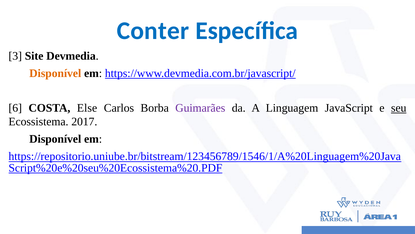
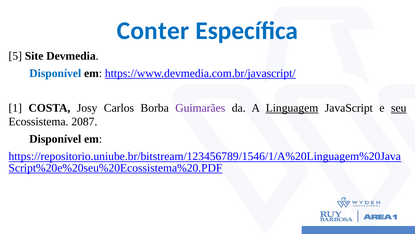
3: 3 -> 5 (15, 56)
Disponível colour: orange -> blue (55, 73)
6: 6 -> 1 (15, 108)
Else: Else -> Josy (87, 108)
Linguagem underline: none -> present (292, 108)
2017: 2017 -> 2087 (84, 121)
